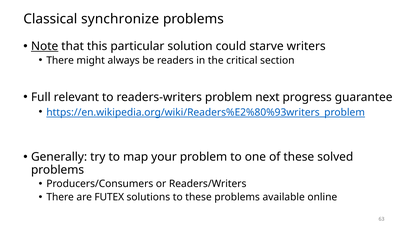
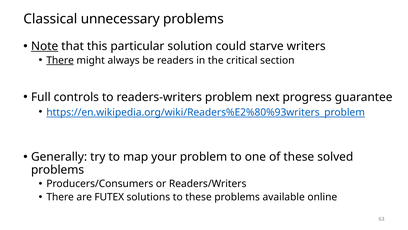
synchronize: synchronize -> unnecessary (120, 19)
There underline: none -> present (60, 60)
relevant: relevant -> controls (76, 97)
